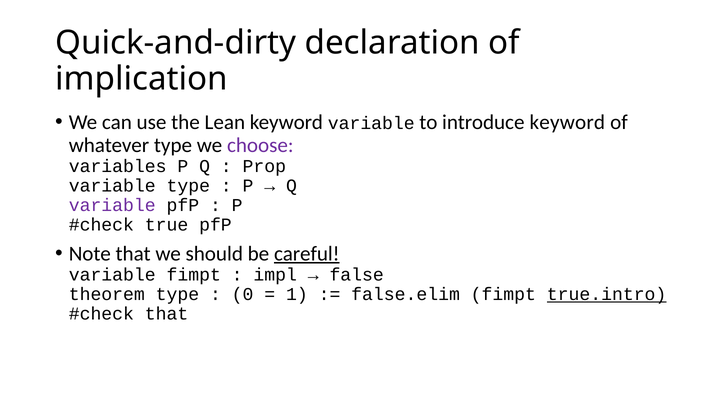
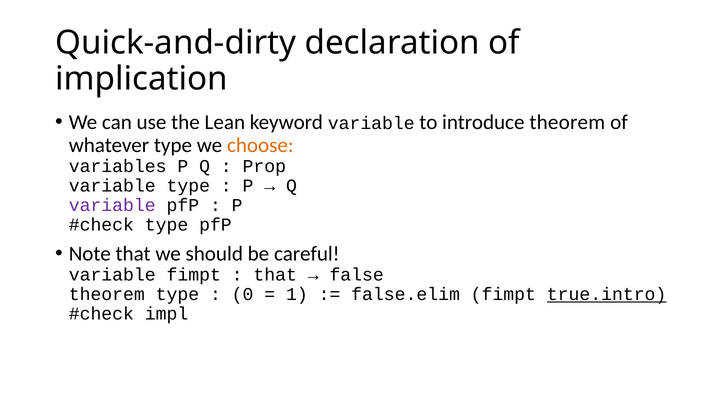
introduce keyword: keyword -> theorem (567, 122)
choose colour: purple -> orange (260, 145)
true: true -> type (167, 225)
careful underline: present -> none (307, 254)
impl: impl -> that (275, 275)
that: that -> impl (167, 314)
